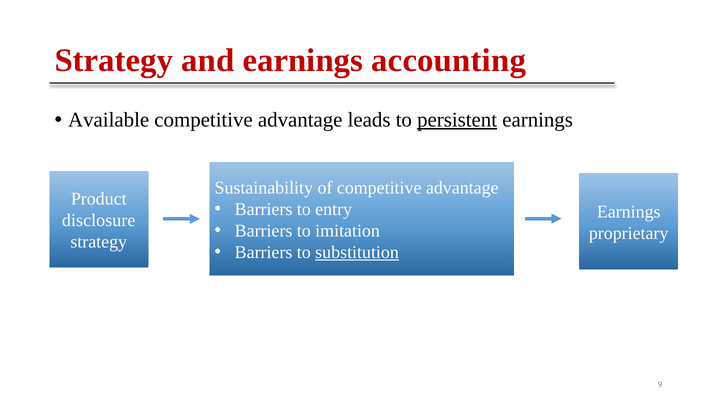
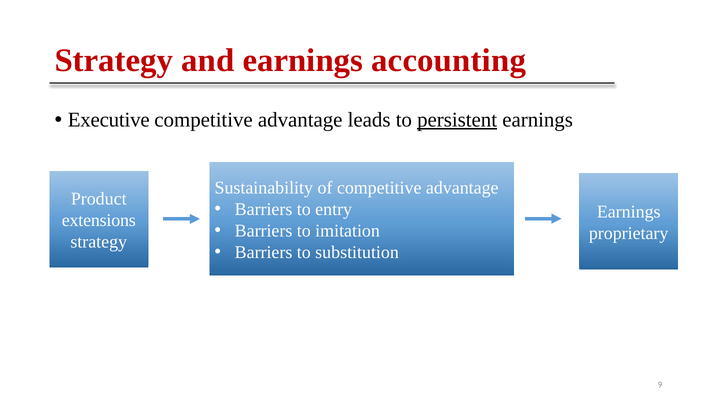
Available: Available -> Executive (109, 120)
disclosure: disclosure -> extensions (99, 221)
substitution underline: present -> none (357, 253)
